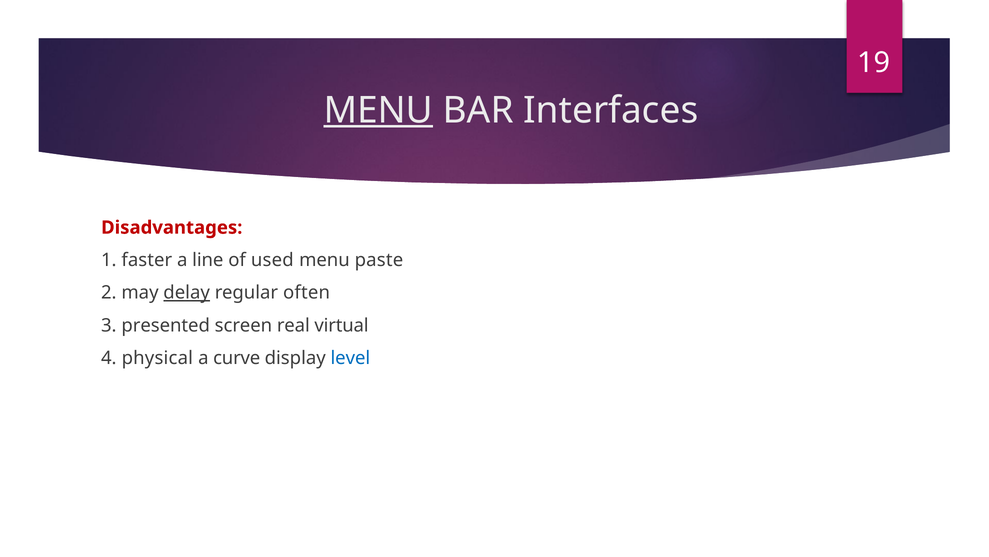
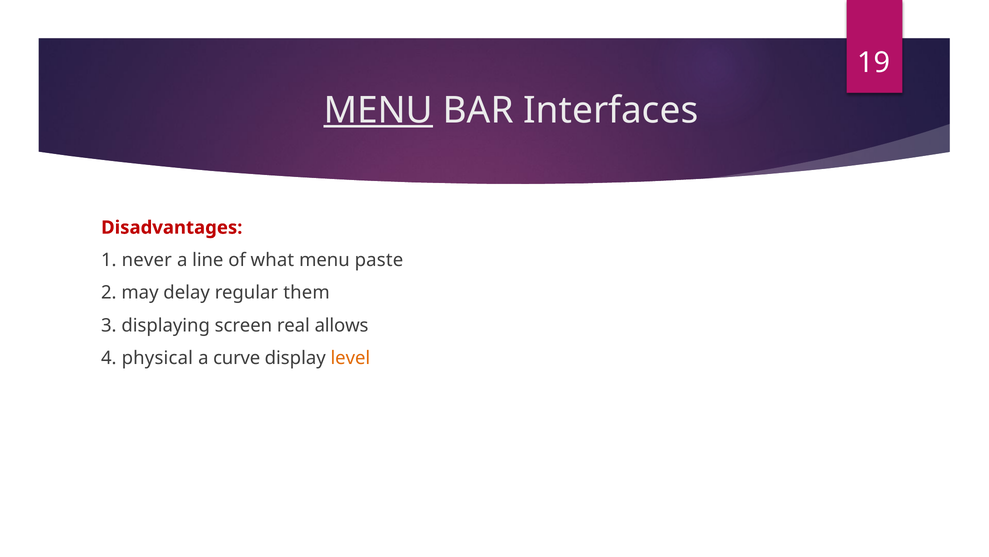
faster: faster -> never (147, 260)
used: used -> what (272, 260)
delay underline: present -> none (187, 292)
often: often -> them (307, 292)
presented: presented -> displaying (166, 325)
virtual: virtual -> allows (342, 325)
level colour: blue -> orange (350, 358)
